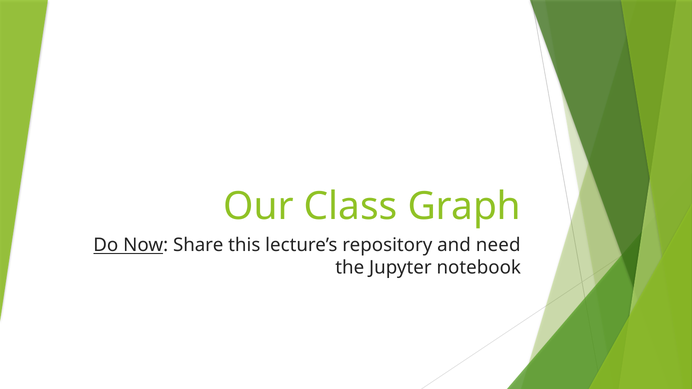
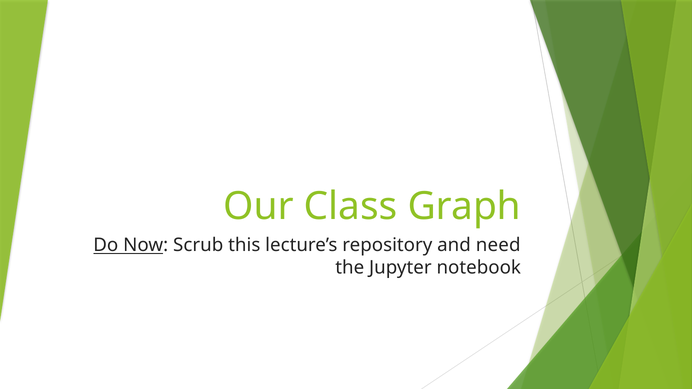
Share: Share -> Scrub (198, 245)
